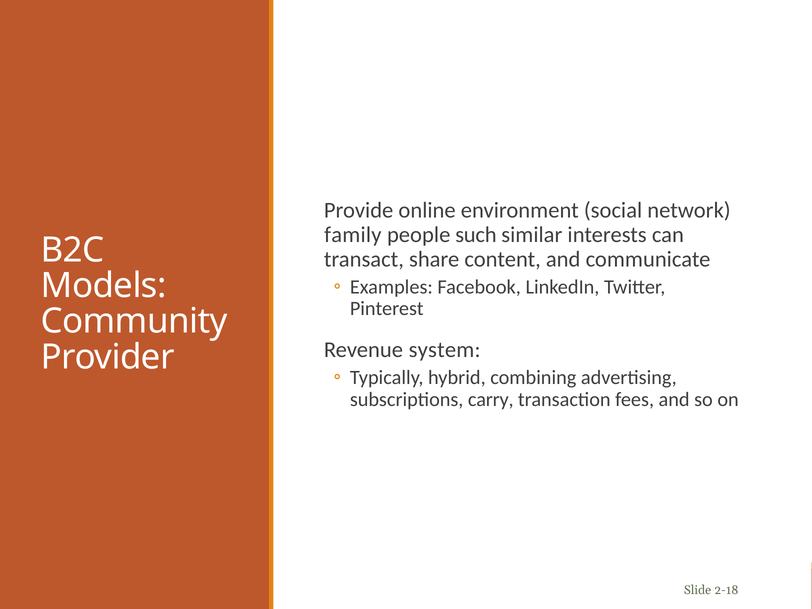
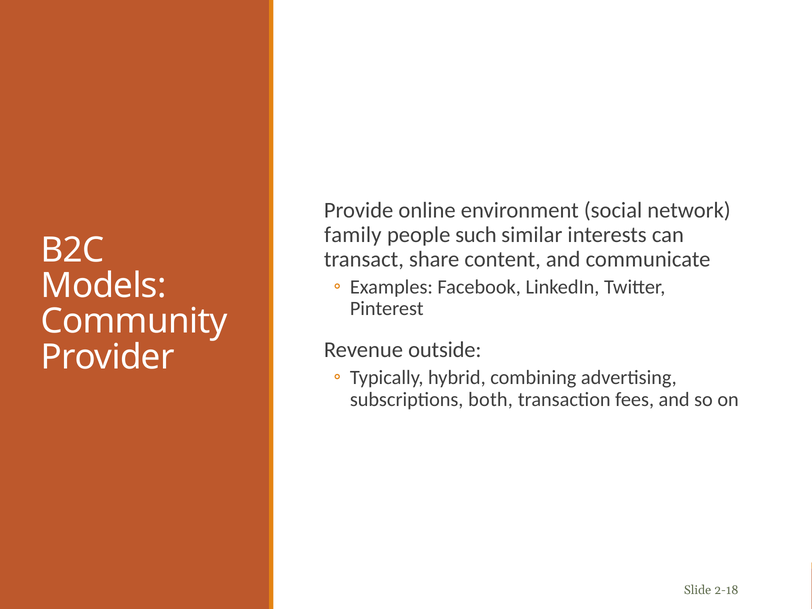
system: system -> outside (445, 350)
carry: carry -> both (491, 400)
